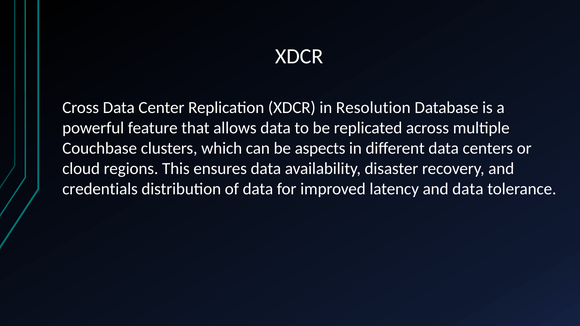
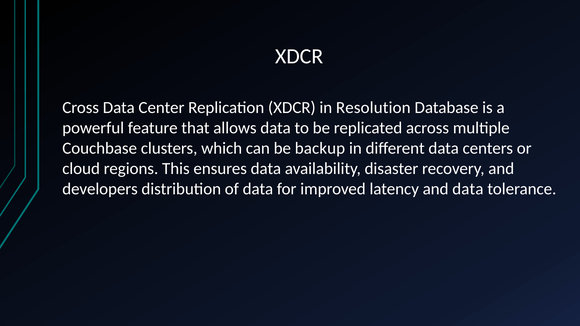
aspects: aspects -> backup (320, 148)
credentials: credentials -> developers (100, 189)
